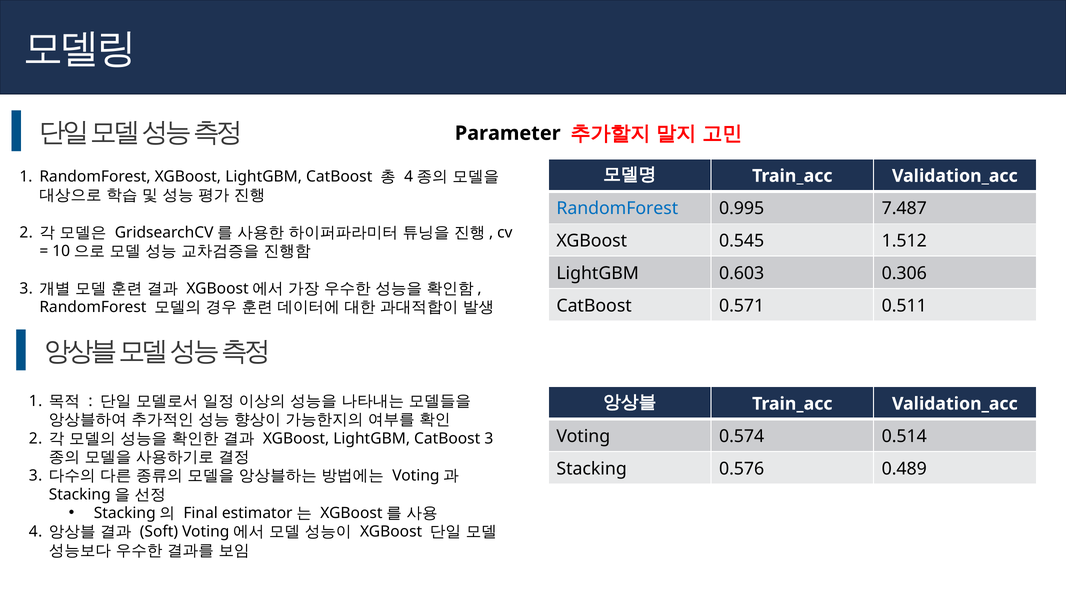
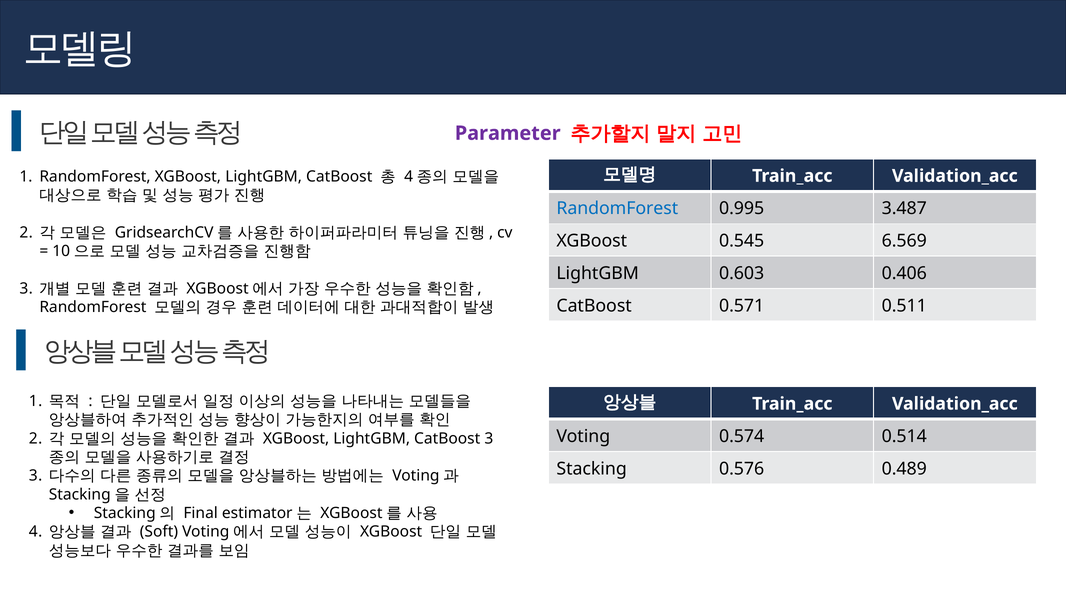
Parameter colour: black -> purple (508, 133)
7.487: 7.487 -> 3.487 (904, 208)
1.512: 1.512 -> 6.569 (904, 241)
0.306: 0.306 -> 0.406 (904, 273)
